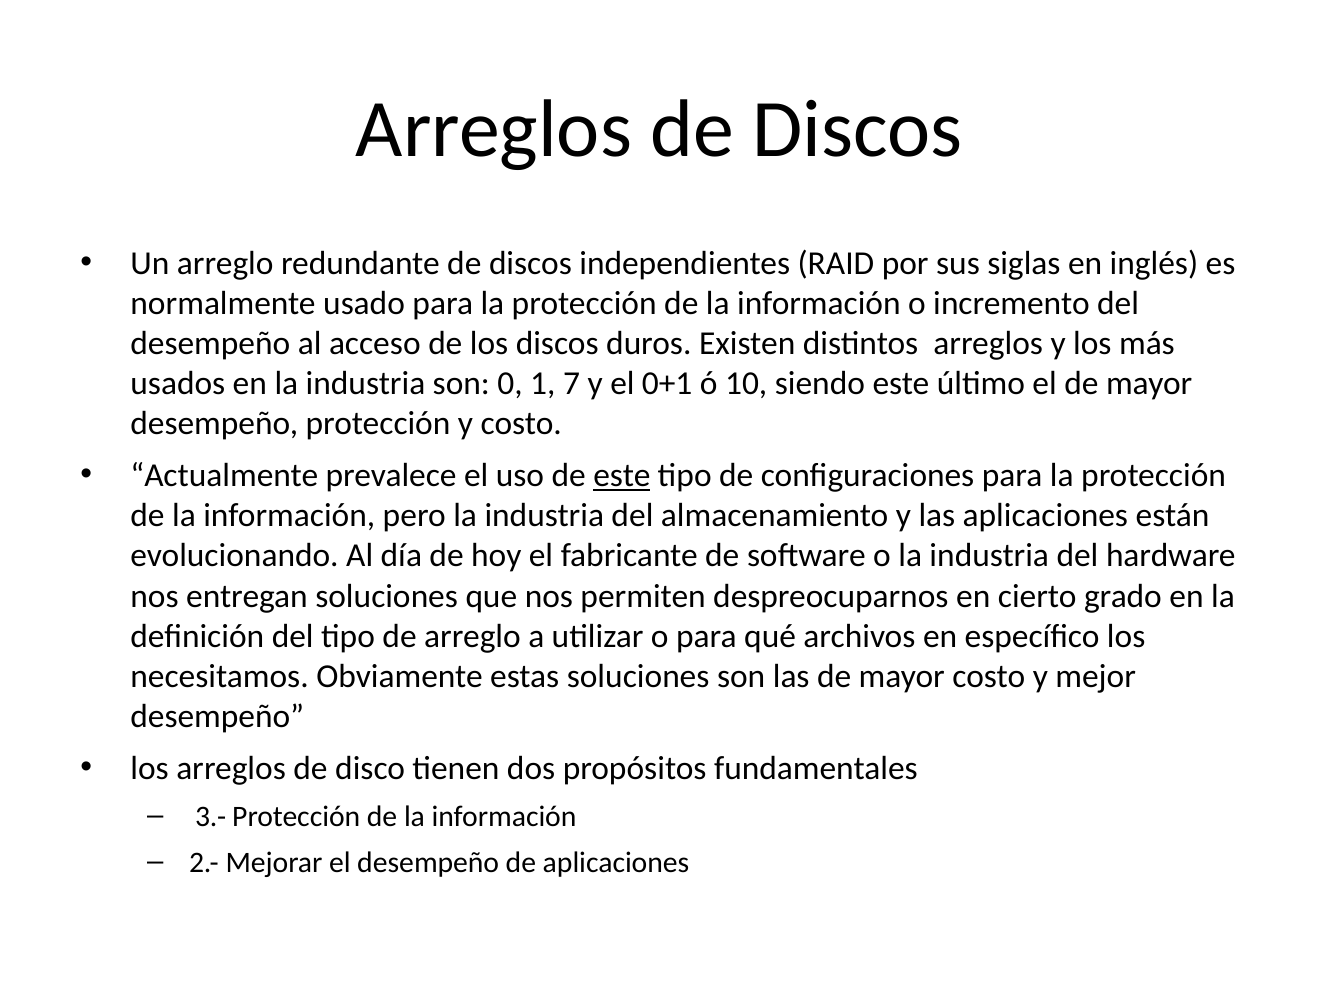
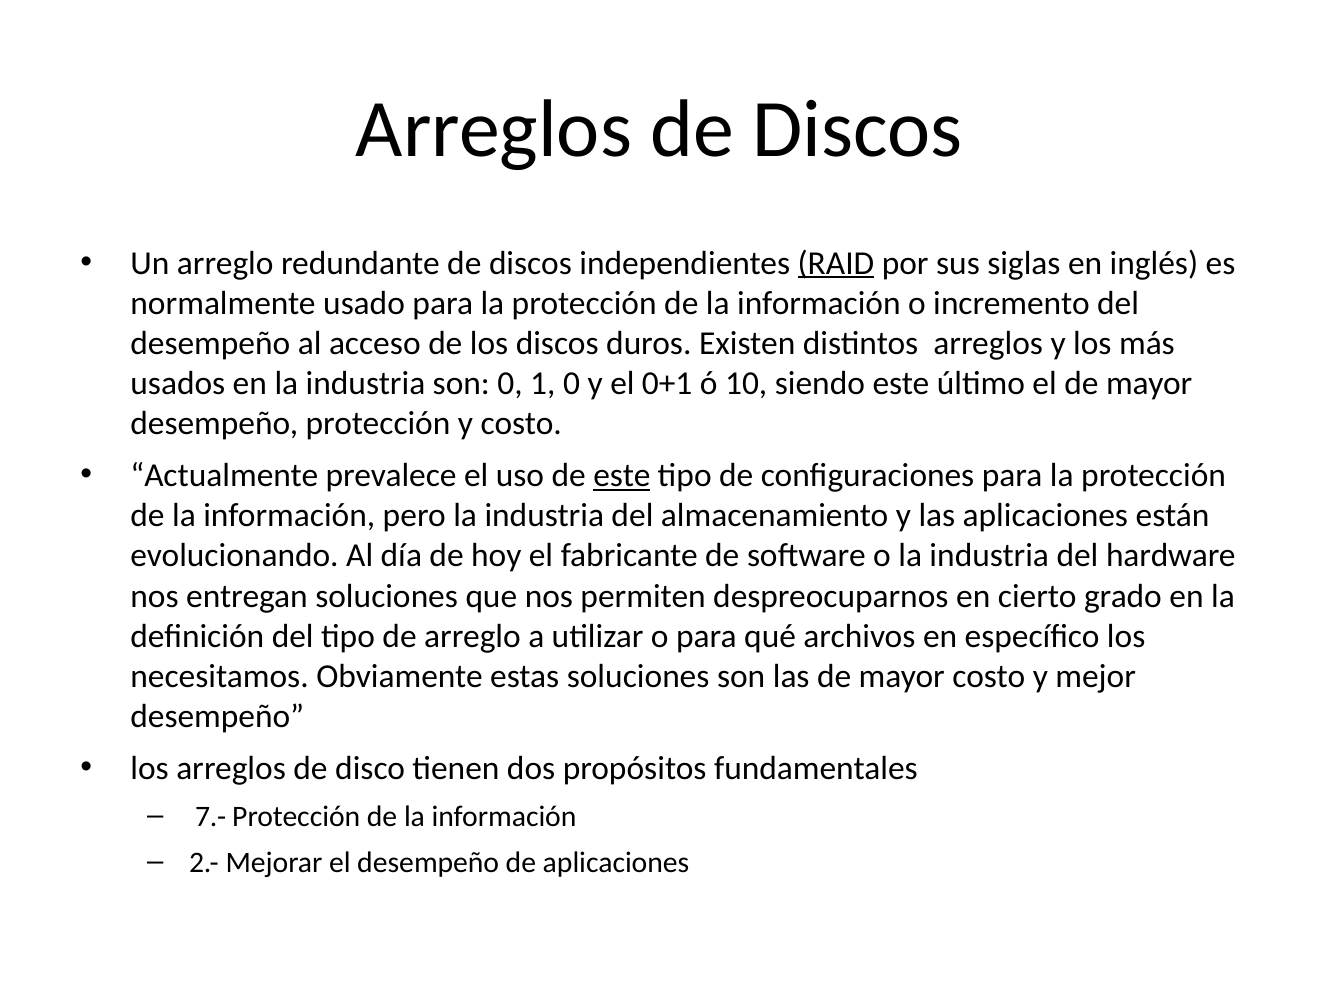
RAID underline: none -> present (836, 263)
1 7: 7 -> 0 (572, 384)
3.-: 3.- -> 7.- (211, 817)
